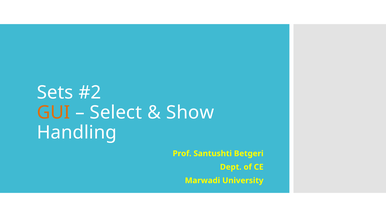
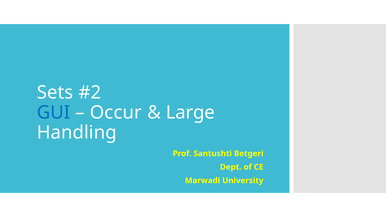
GUI colour: orange -> blue (53, 113)
Select: Select -> Occur (116, 113)
Show: Show -> Large (190, 113)
